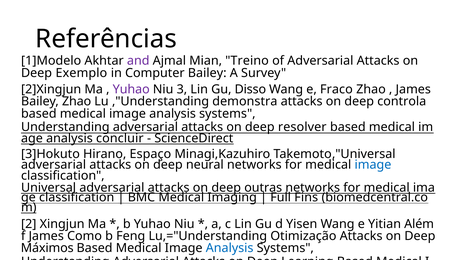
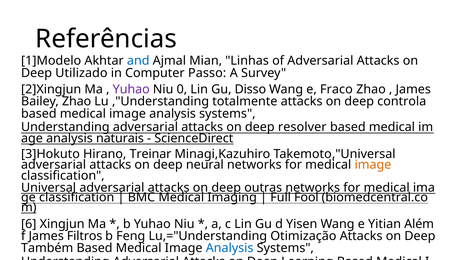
and colour: purple -> blue (138, 61)
Treino: Treino -> Linhas (247, 61)
Exemplo: Exemplo -> Utilizado (81, 73)
Computer Bailey: Bailey -> Passo (207, 73)
3: 3 -> 0 (182, 90)
demonstra: demonstra -> totalmente (245, 102)
concluir: concluir -> naturais (120, 139)
Espaço: Espaço -> Treinar (150, 154)
image colour: blue -> orange (373, 165)
Fins: Fins -> Fool (306, 198)
2: 2 -> 6 (29, 224)
Como: Como -> Filtros (85, 236)
Máximos: Máximos -> Também (47, 249)
